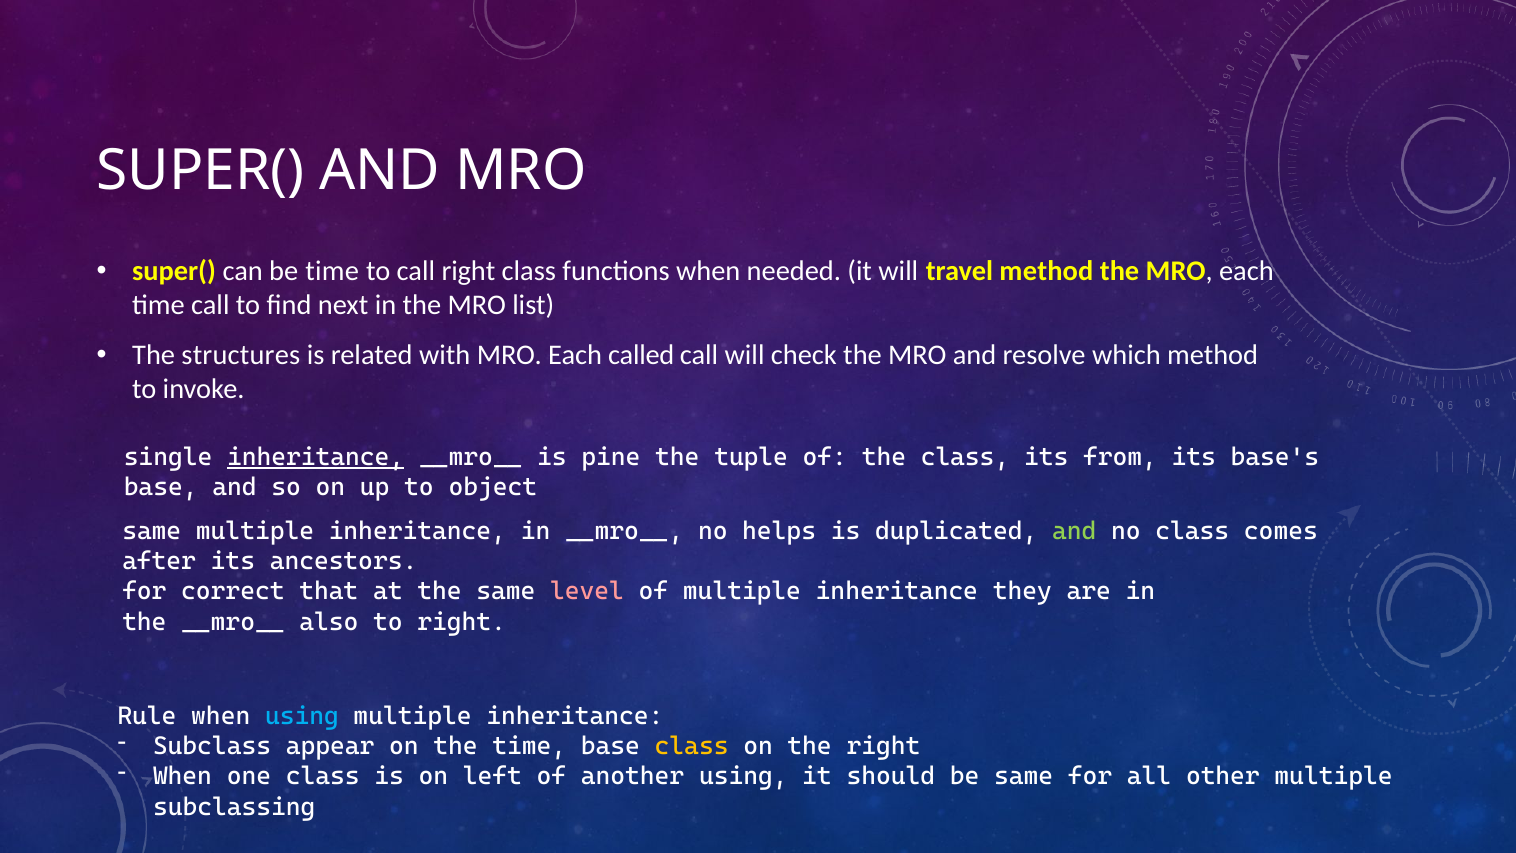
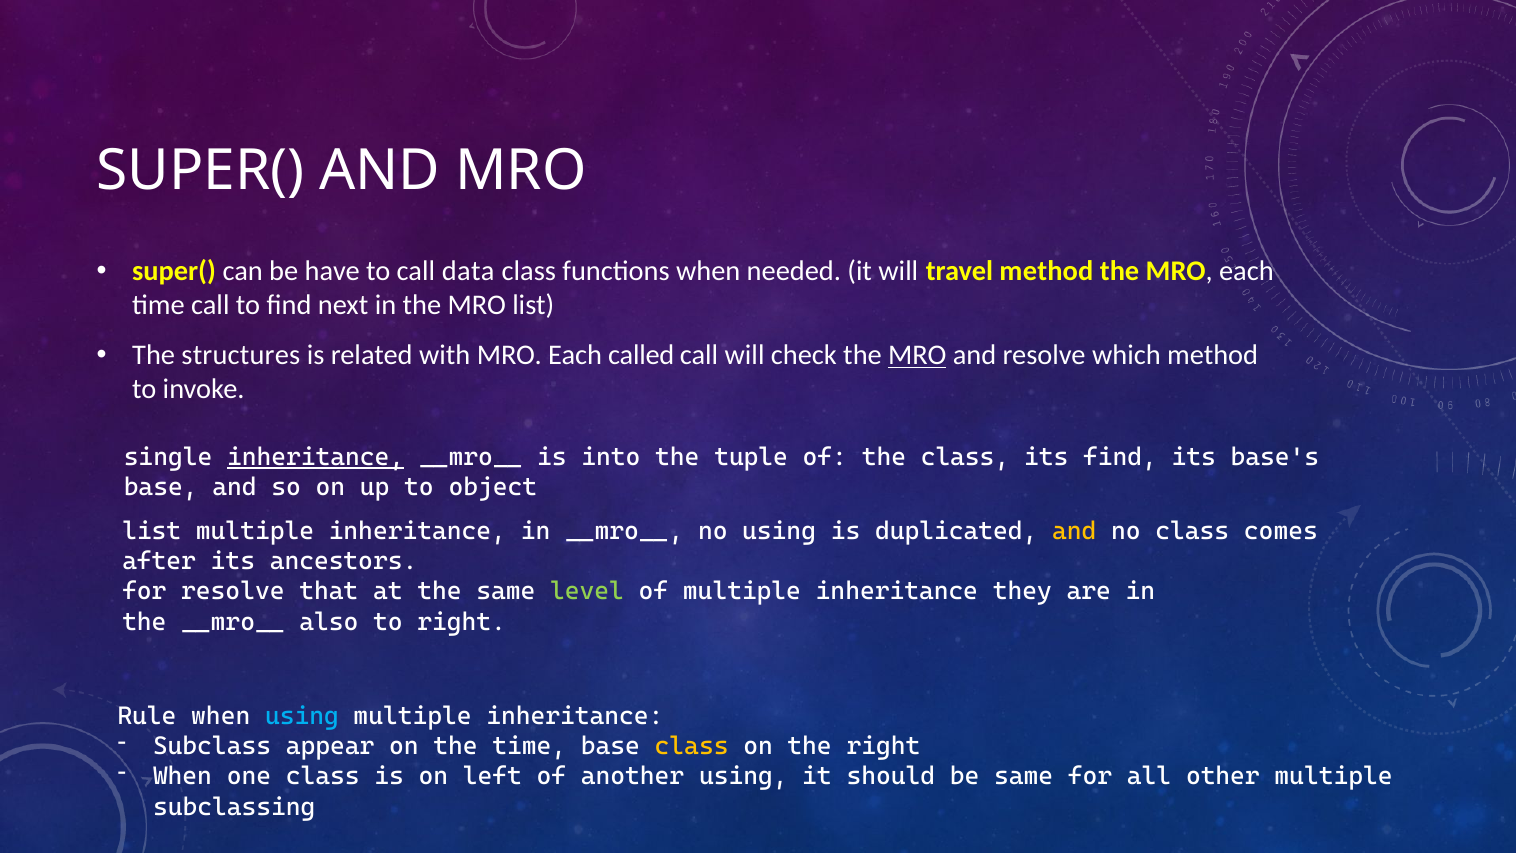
be time: time -> have (332, 271)
call right: right -> data (468, 271)
MRO underline: none -> present (917, 355)
pine: pine -> into (611, 457)
its from: from -> find (1120, 457)
same: same -> list (152, 531)
no helps: helps -> using (779, 531)
and colour: light green -> yellow (1074, 531)
for correct: correct -> resolve (233, 591)
level colour: pink -> light green (587, 591)
